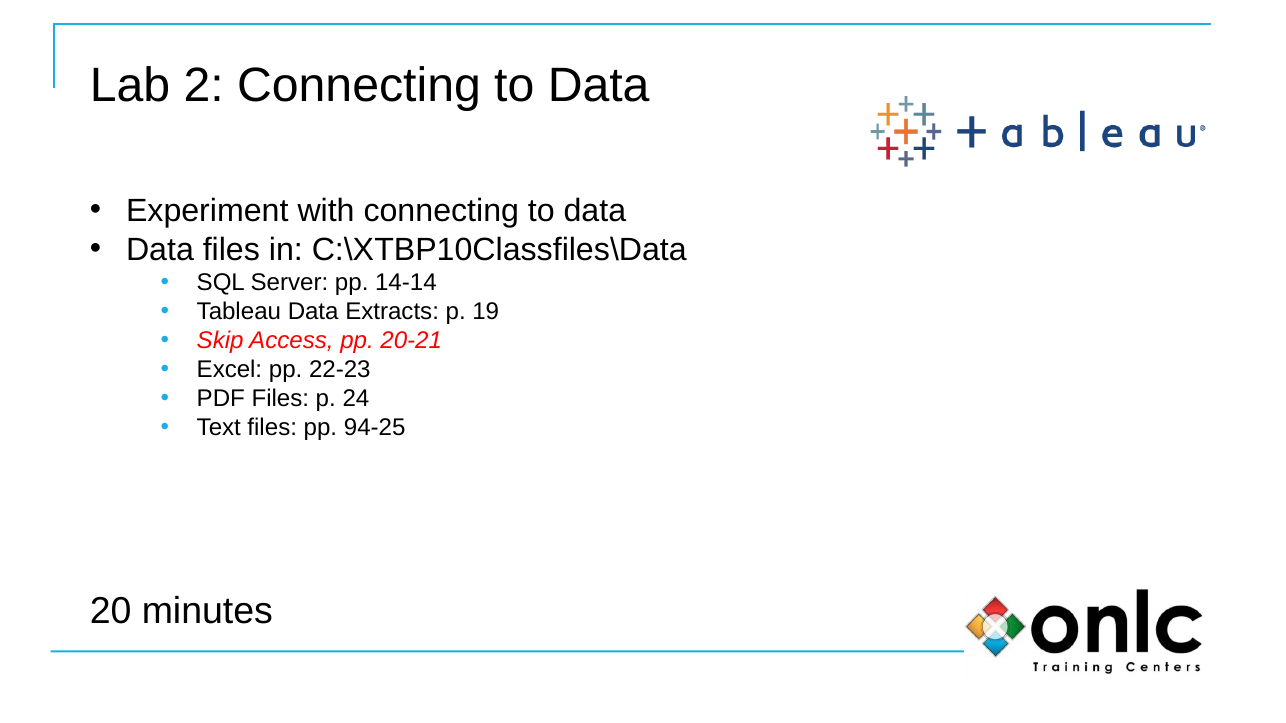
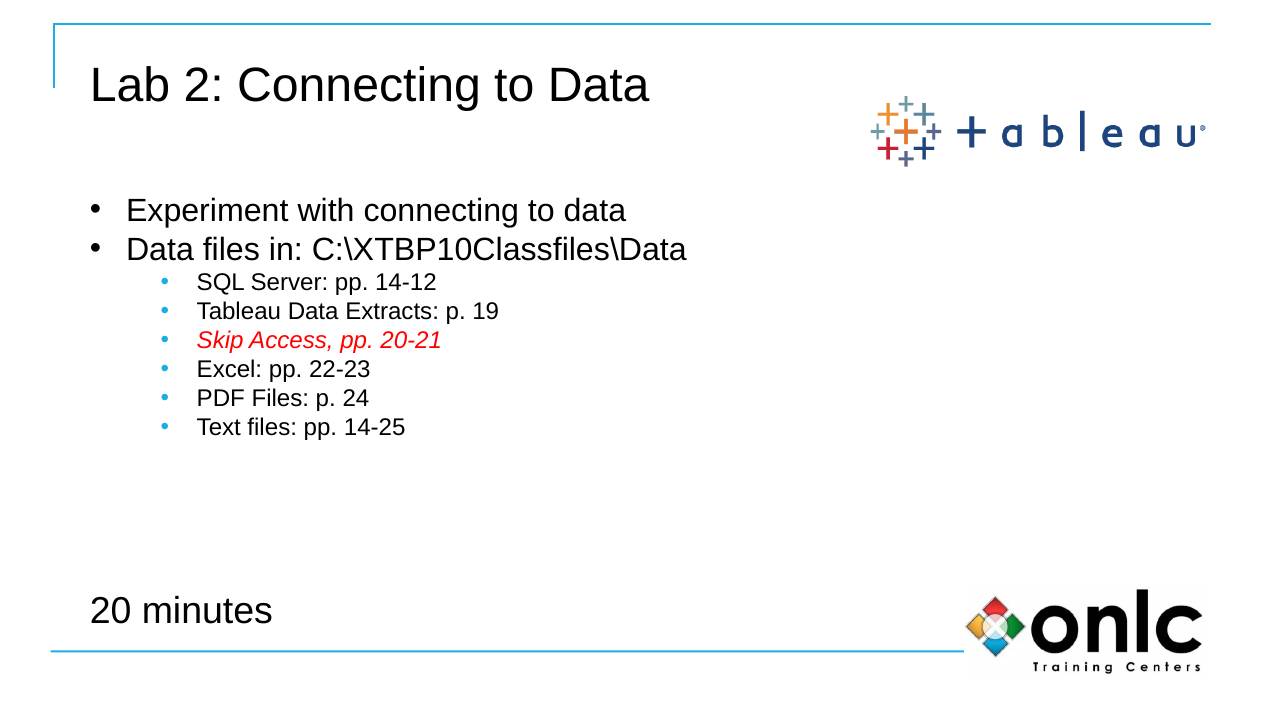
14-14: 14-14 -> 14-12 (406, 283)
94-25: 94-25 -> 14-25 (375, 428)
